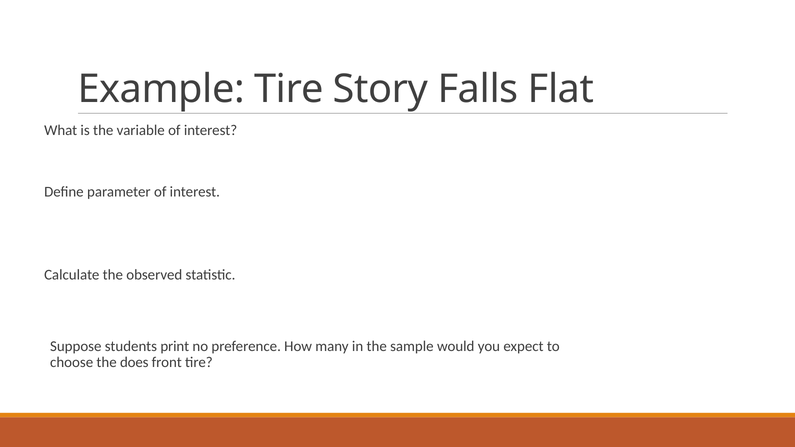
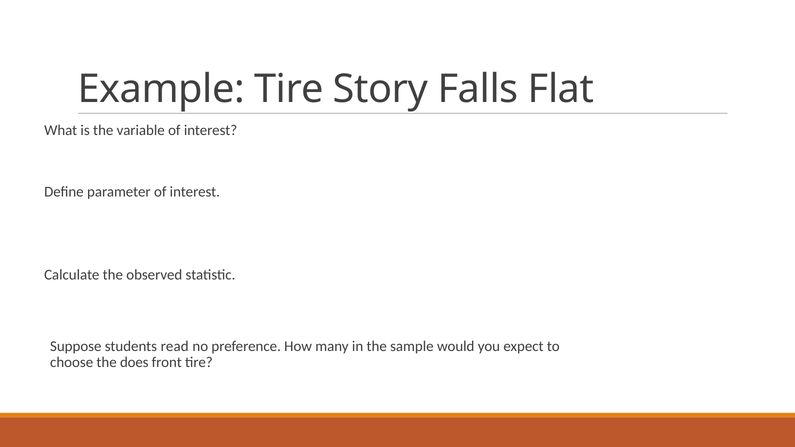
print: print -> read (175, 346)
